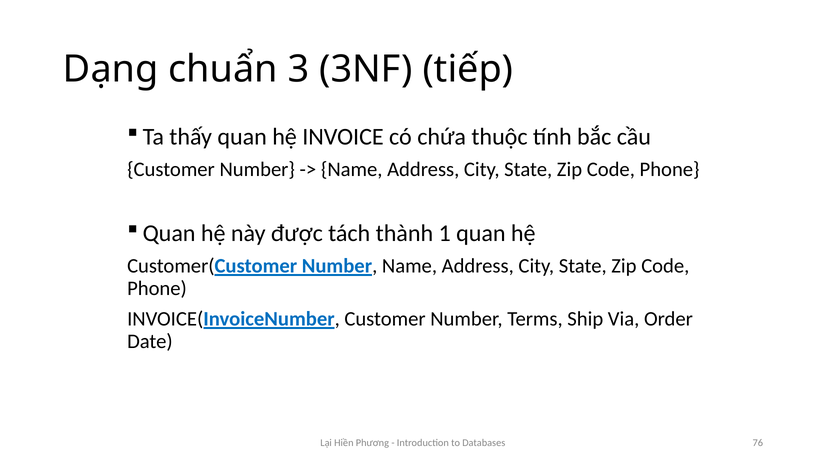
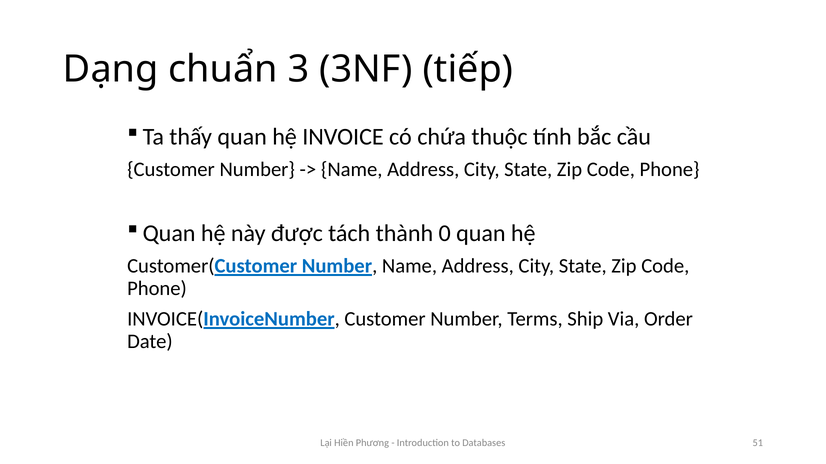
1: 1 -> 0 (445, 234)
76: 76 -> 51 (758, 444)
